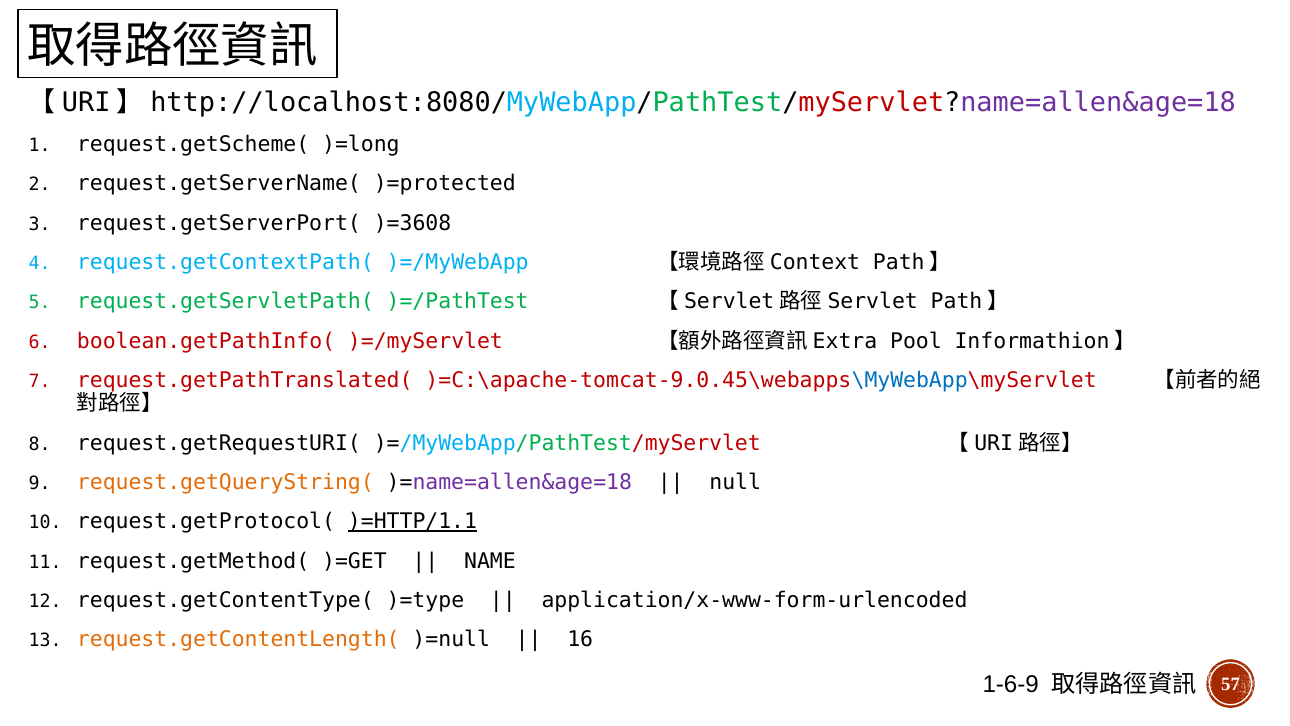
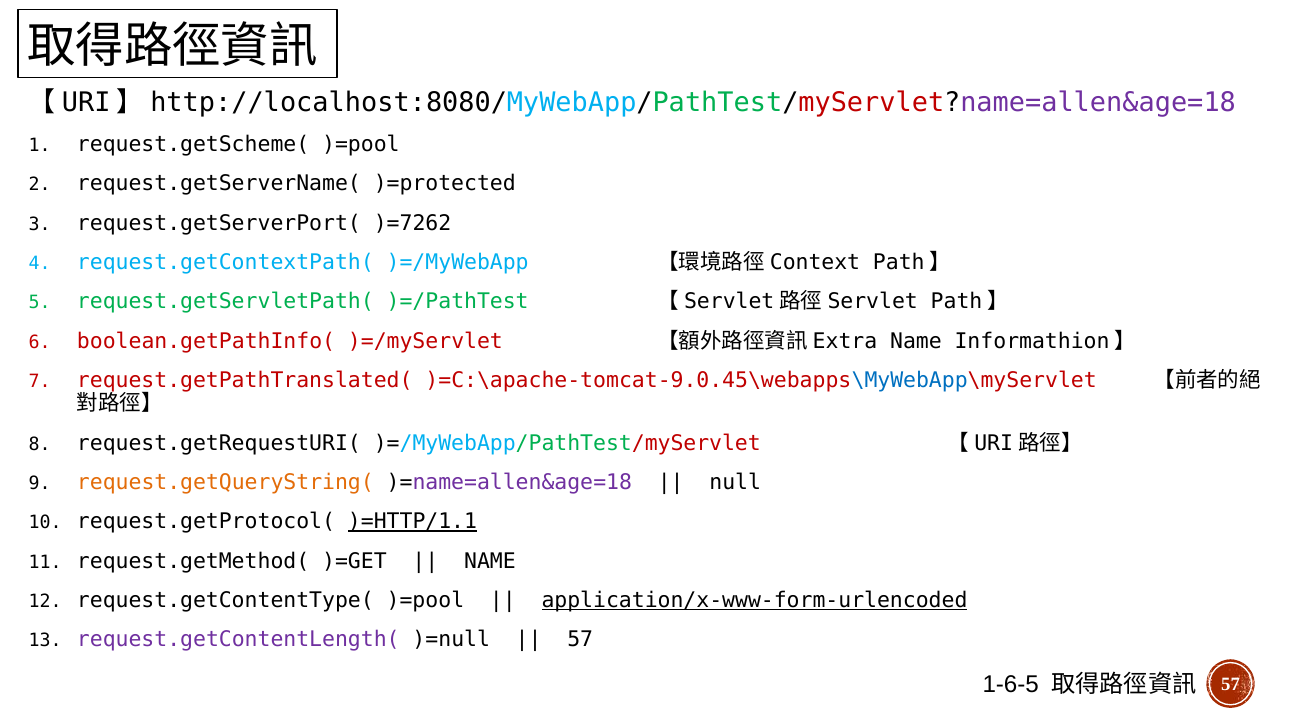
request.getScheme( )=long: )=long -> )=pool (361, 144)
)=3608: )=3608 -> )=7262 (413, 223)
Pool: Pool -> Name (916, 341)
request.getContentType( )=type: )=type -> )=pool (425, 600)
application/x-www-form-urlencoded underline: none -> present (754, 600)
request.getContentLength( colour: orange -> purple (238, 639)
16: 16 -> 57 (580, 639)
1-6-9: 1-6-9 -> 1-6-5 (1011, 685)
